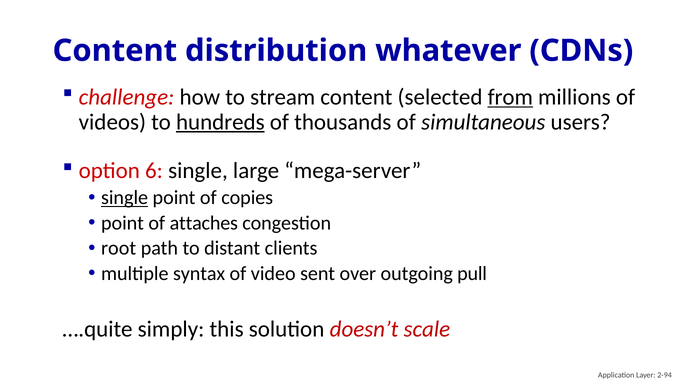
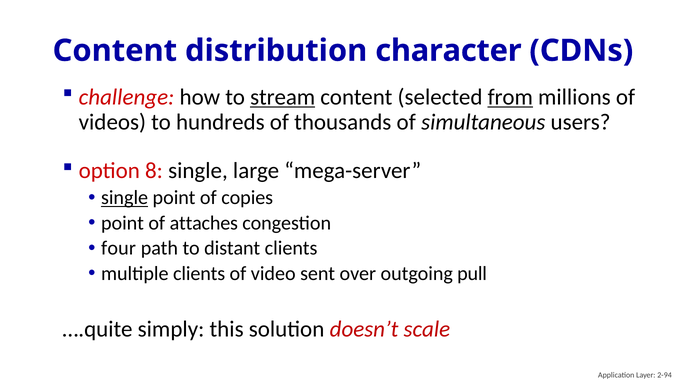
whatever: whatever -> character (448, 51)
stream underline: none -> present (283, 97)
hundreds underline: present -> none (220, 122)
6: 6 -> 8 (154, 171)
root: root -> four (119, 248)
multiple syntax: syntax -> clients (199, 274)
